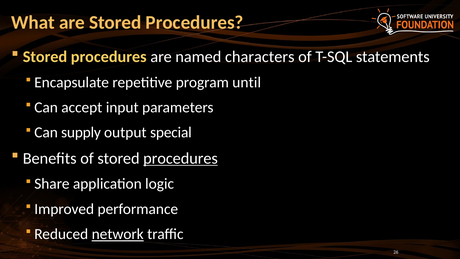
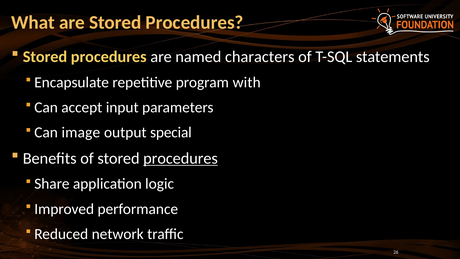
until: until -> with (247, 82)
supply: supply -> image (81, 132)
network underline: present -> none (118, 234)
